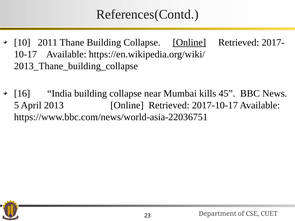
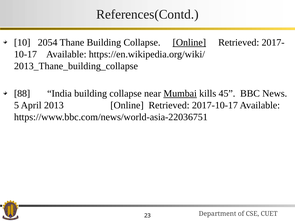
2011: 2011 -> 2054 (48, 42)
16: 16 -> 88 (22, 94)
Mumbai underline: none -> present (180, 94)
